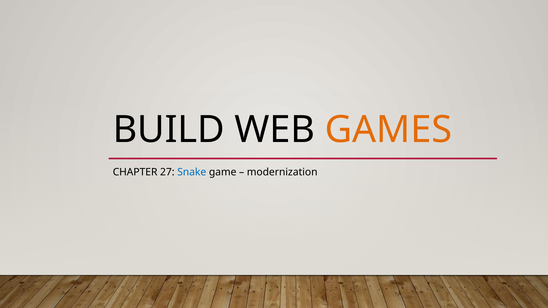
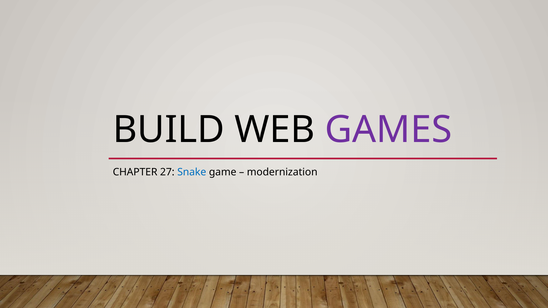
GAMES colour: orange -> purple (388, 130)
